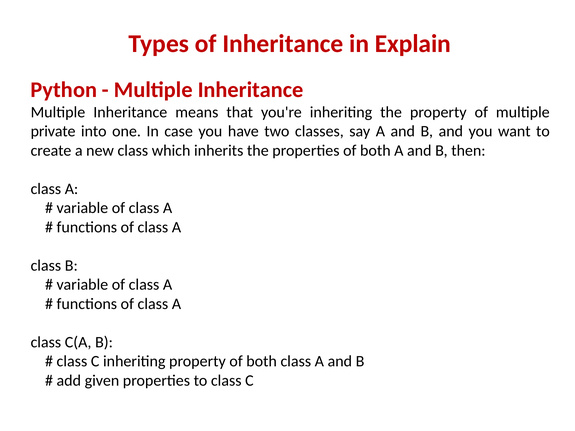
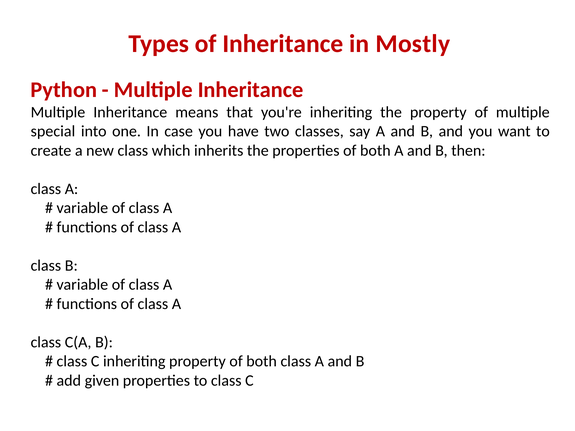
Explain: Explain -> Mostly (413, 44)
private: private -> special (53, 131)
